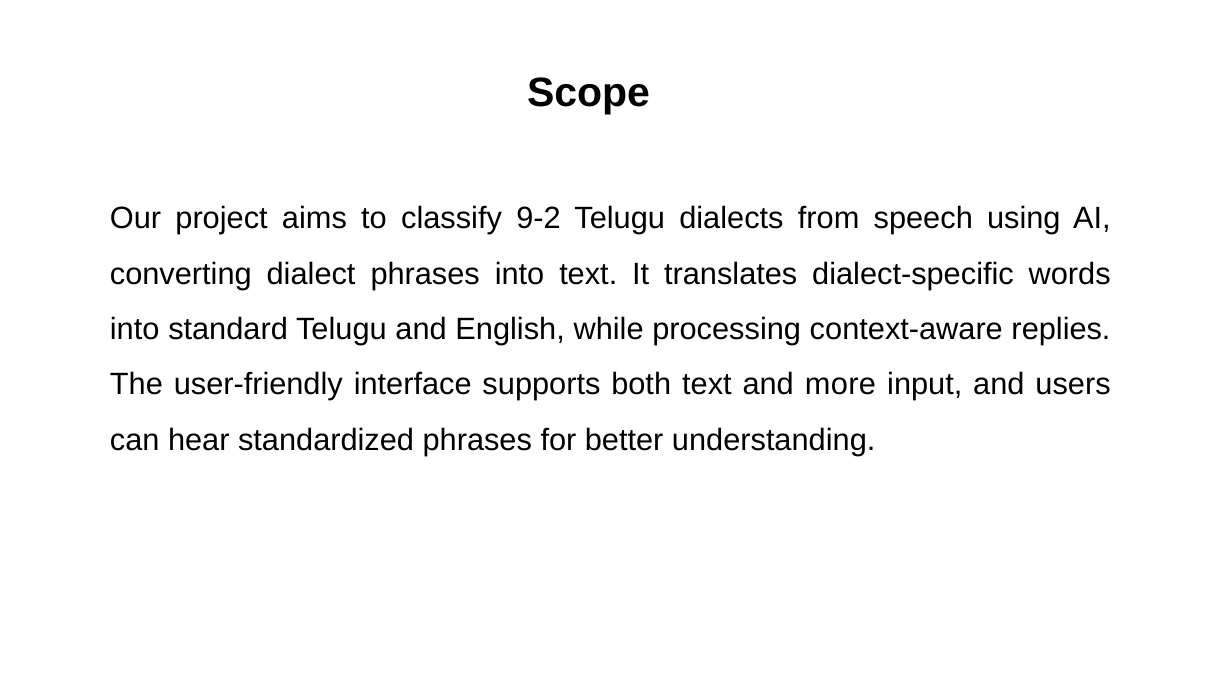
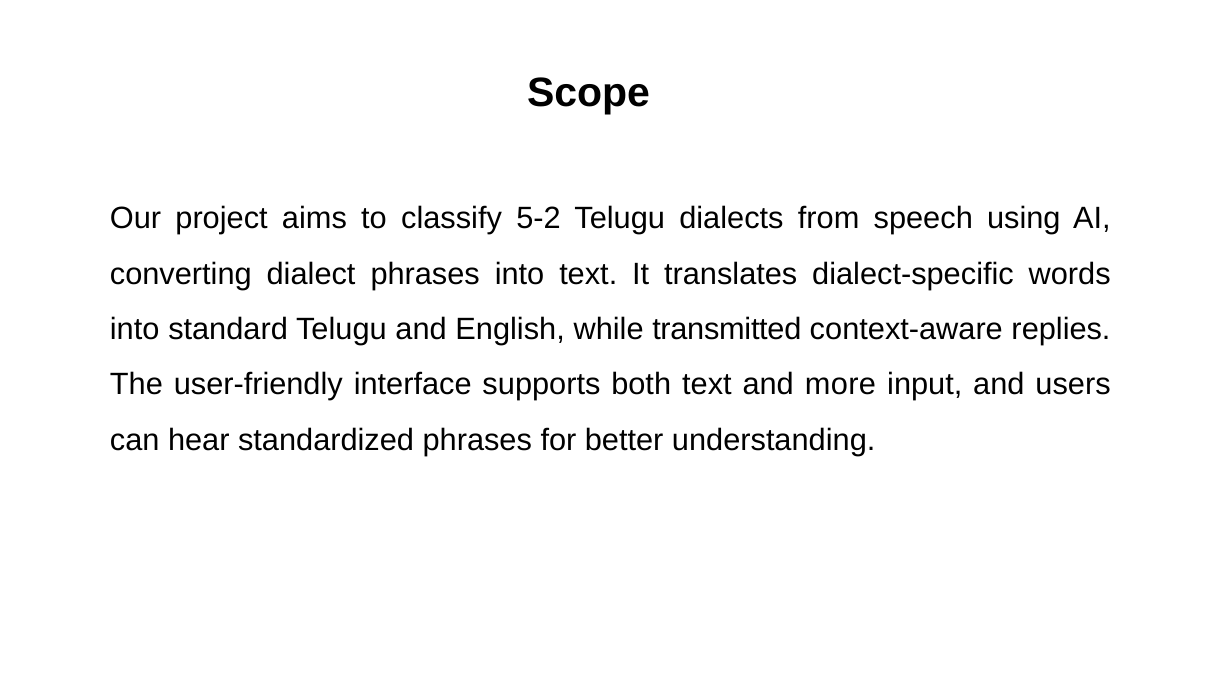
9-2: 9-2 -> 5-2 (538, 219)
processing: processing -> transmitted (727, 329)
